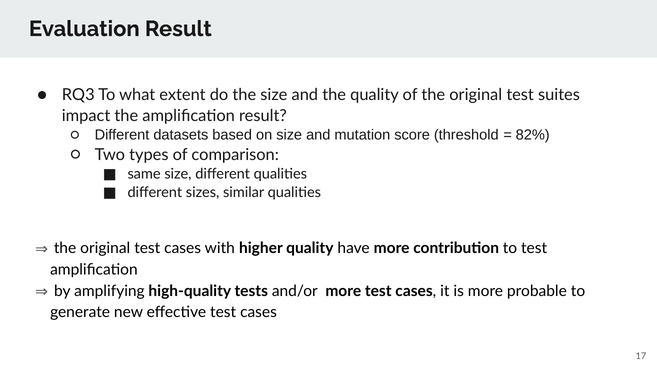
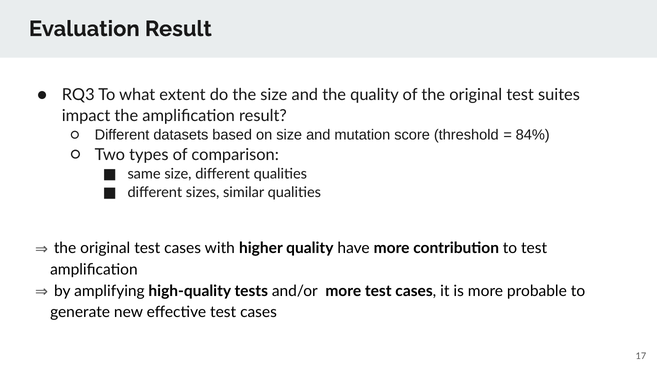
82%: 82% -> 84% (533, 135)
